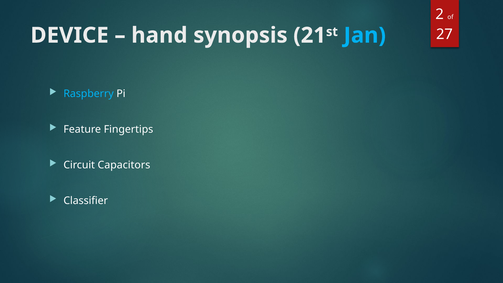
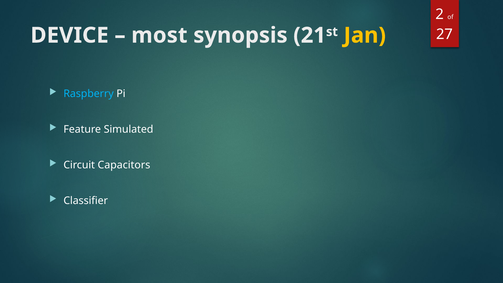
hand: hand -> most (159, 35)
Jan colour: light blue -> yellow (365, 35)
Fingertips: Fingertips -> Simulated (129, 129)
